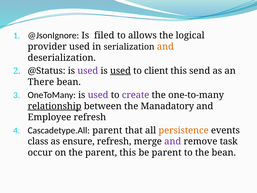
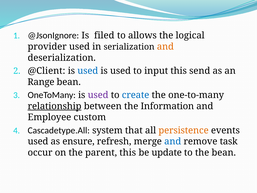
@Status: @Status -> @Client (46, 71)
used colour: purple -> blue (88, 71)
used underline: present -> none (120, 71)
client: client -> input (156, 71)
There: There -> Range (41, 82)
create colour: purple -> blue (136, 95)
Manadatory: Manadatory -> Information (167, 106)
Employee refresh: refresh -> custom (90, 117)
Cascadetype.All parent: parent -> system (107, 130)
class: class -> used (38, 141)
and colour: purple -> blue (173, 141)
be parent: parent -> update (167, 153)
